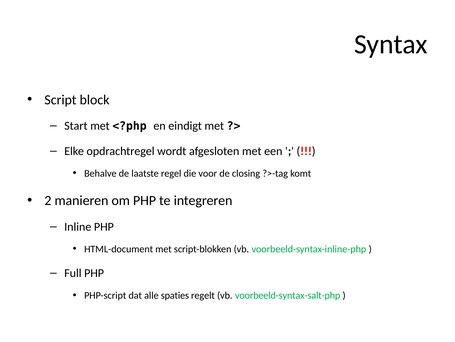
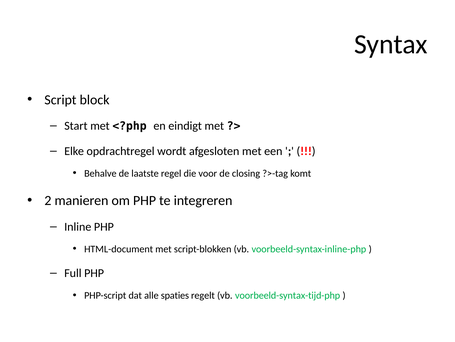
voorbeeld-syntax-salt-php: voorbeeld-syntax-salt-php -> voorbeeld-syntax-tijd-php (288, 295)
